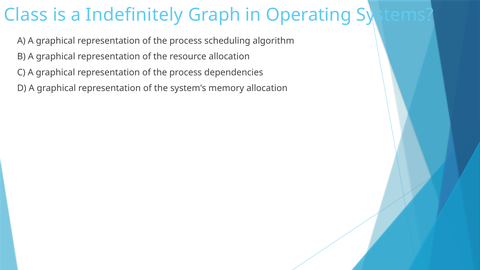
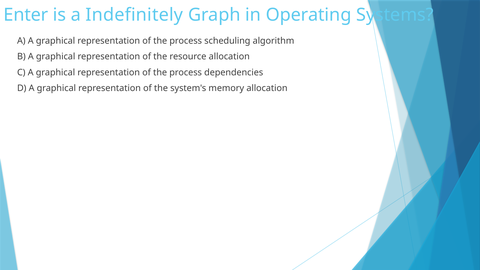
Class: Class -> Enter (26, 15)
